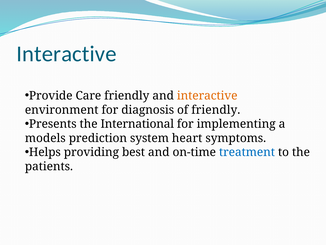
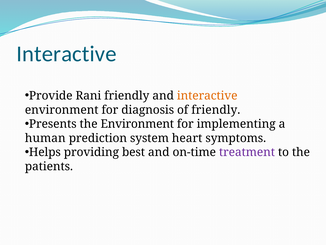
Care: Care -> Rani (88, 96)
the International: International -> Environment (137, 124)
models: models -> human (45, 138)
treatment colour: blue -> purple (247, 152)
